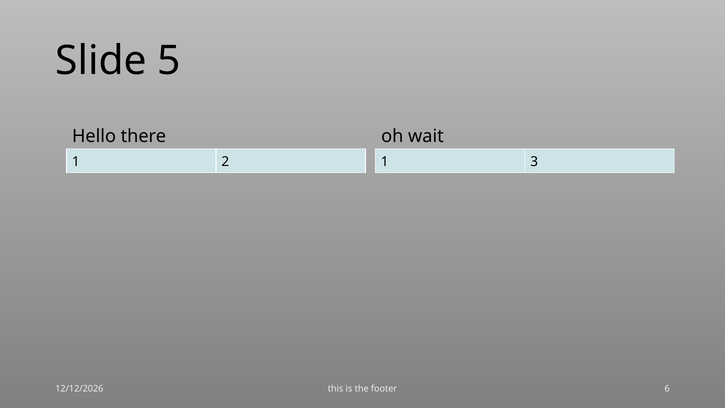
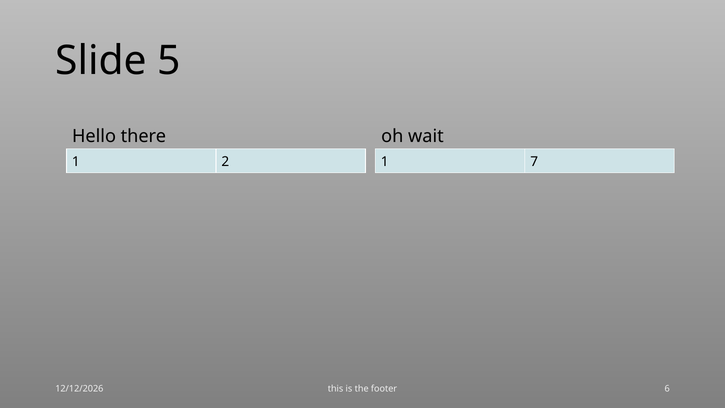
3: 3 -> 7 (534, 162)
